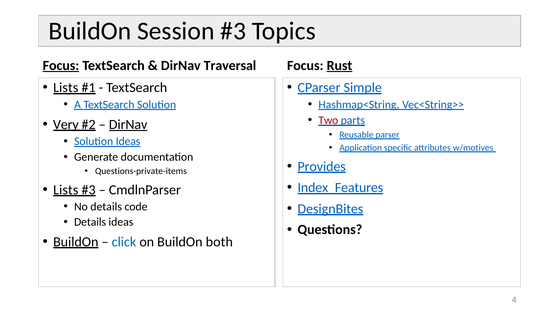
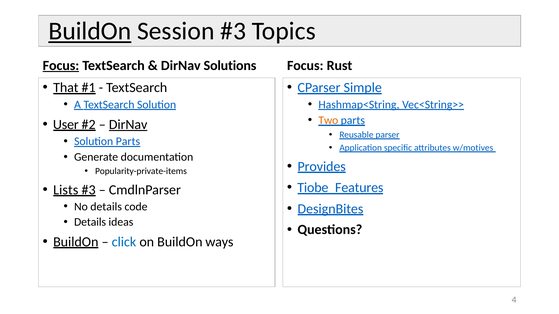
BuildOn underline: none -> present (90, 31)
Traversal: Traversal -> Solutions (230, 66)
Rust underline: present -> none (340, 66)
Lists: Lists -> That (66, 88)
Two colour: red -> orange (328, 120)
Very: Very -> User (66, 125)
Solution Ideas: Ideas -> Parts (128, 142)
Questions-private-items: Questions-private-items -> Popularity-private-items (141, 171)
Index_Features: Index_Features -> Tiobe_Features (340, 188)
both: both -> ways (219, 242)
